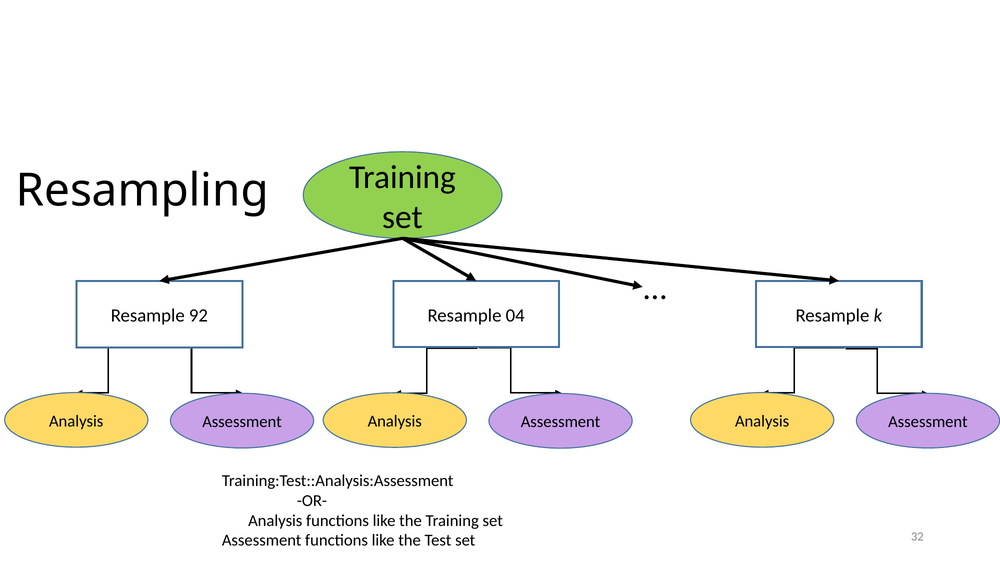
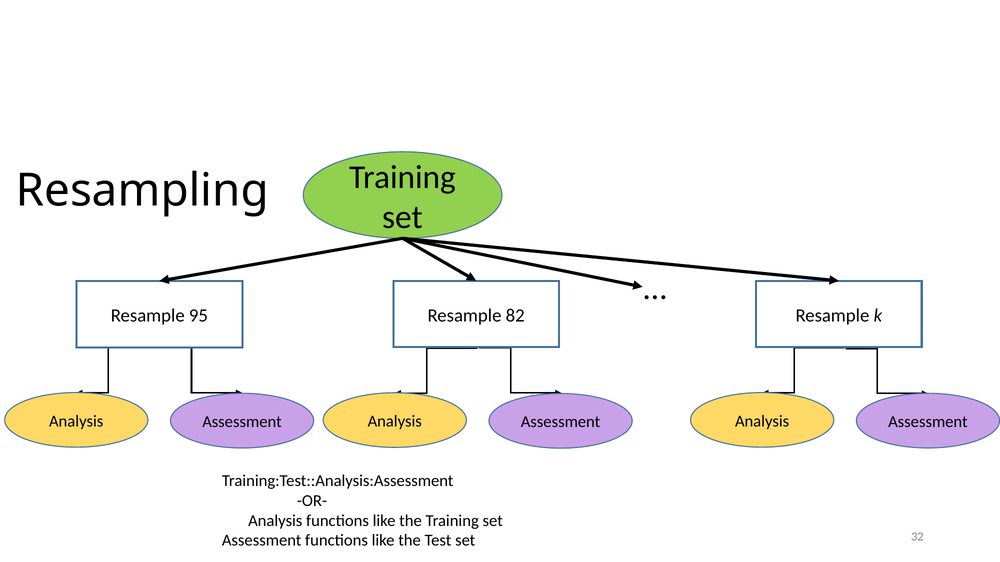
92: 92 -> 95 (198, 316)
04: 04 -> 82 (515, 316)
